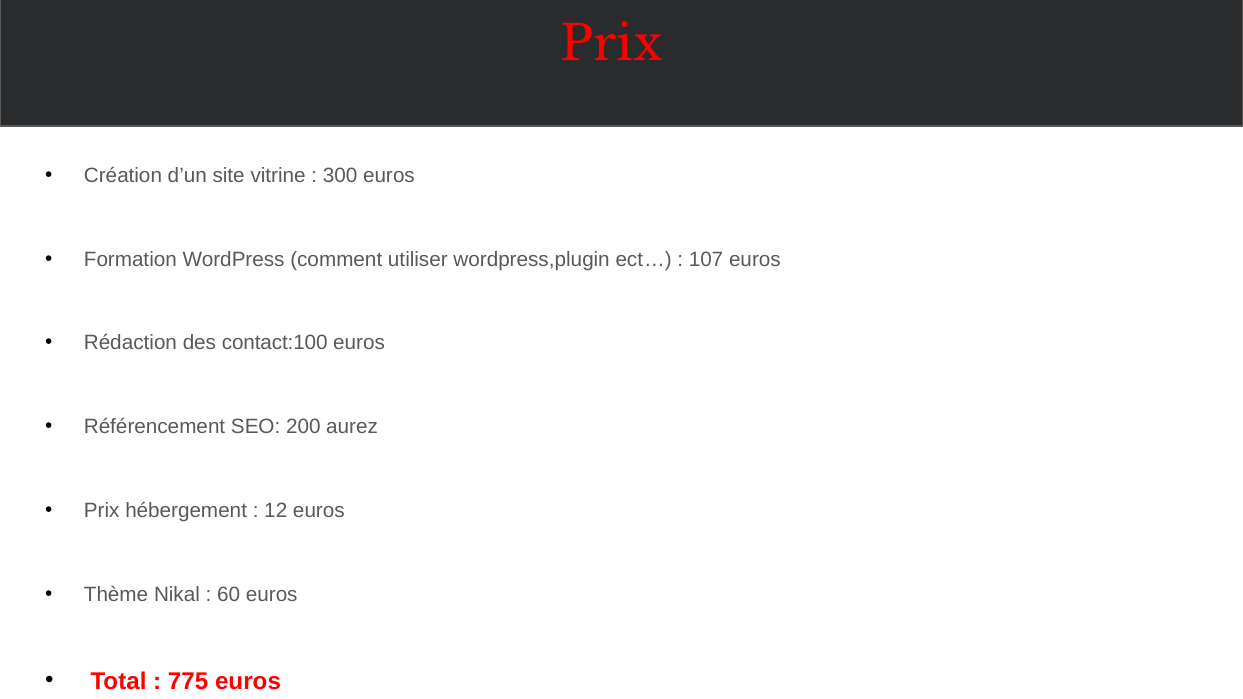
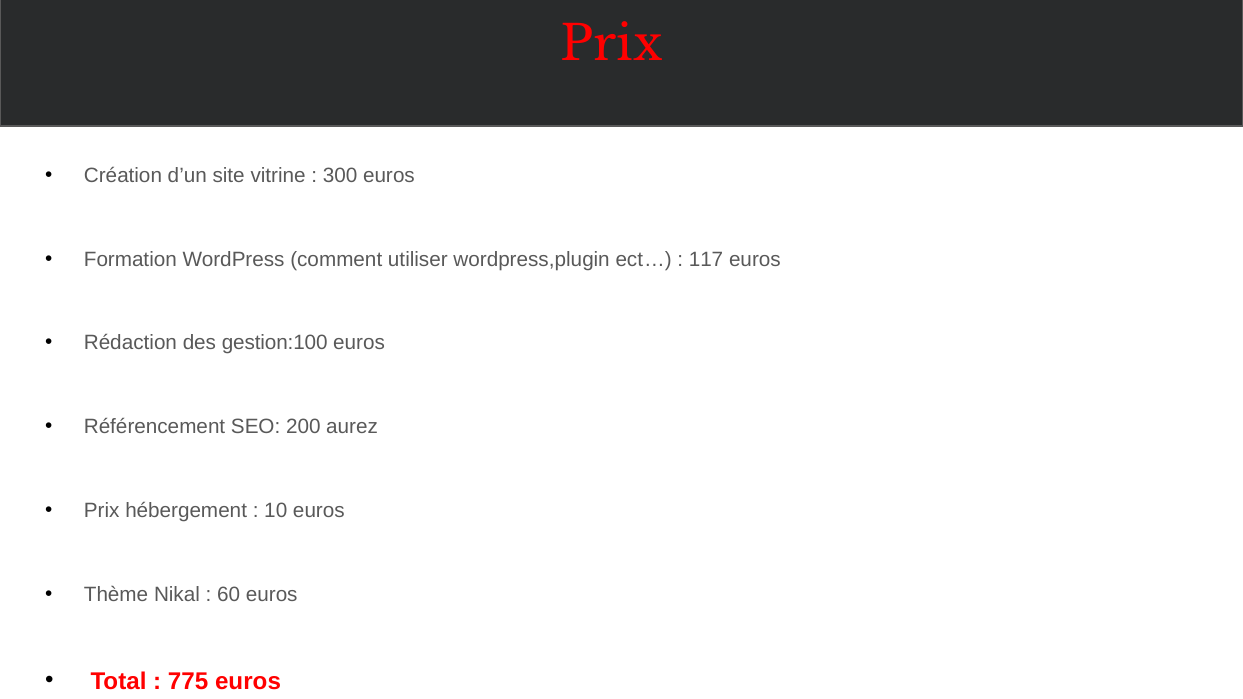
107: 107 -> 117 (706, 259)
contact:100: contact:100 -> gestion:100 (275, 343)
12: 12 -> 10 (276, 511)
